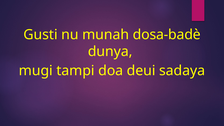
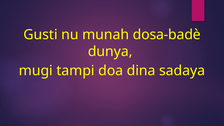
deui: deui -> dina (141, 71)
